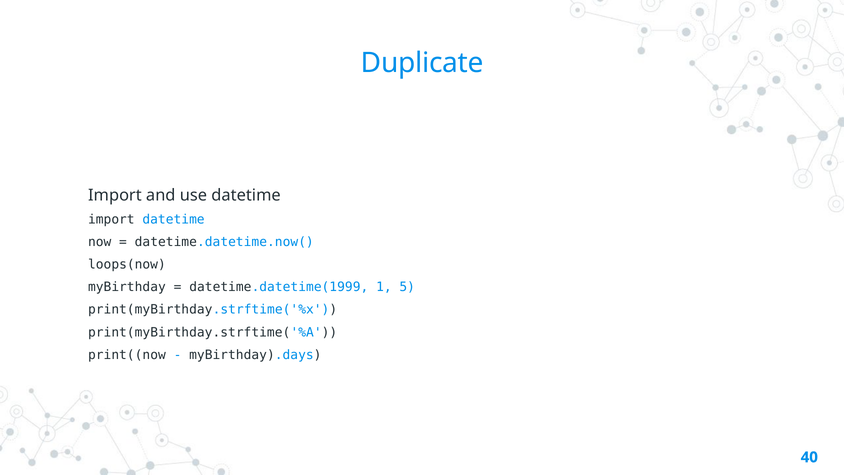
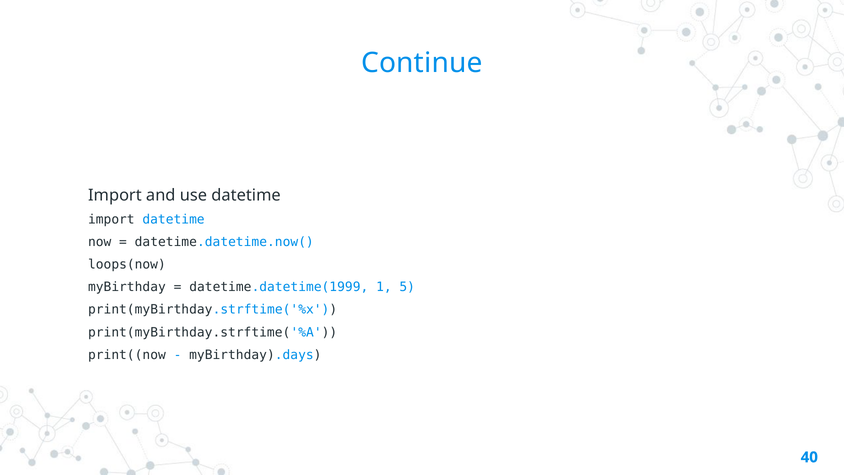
Duplicate: Duplicate -> Continue (422, 63)
